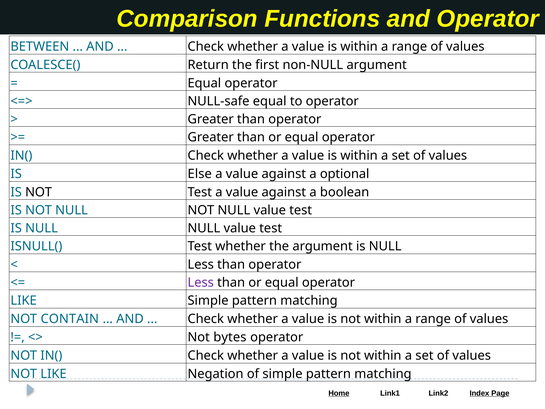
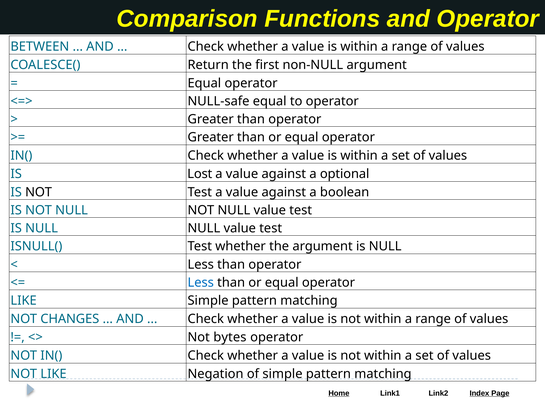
Else: Else -> Lost (200, 174)
Less colour: purple -> blue (201, 282)
CONTAIN: CONTAIN -> CHANGES (70, 319)
